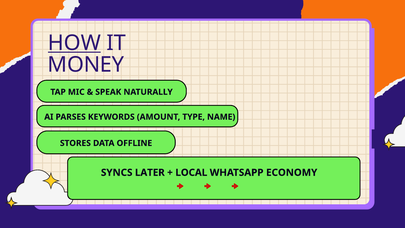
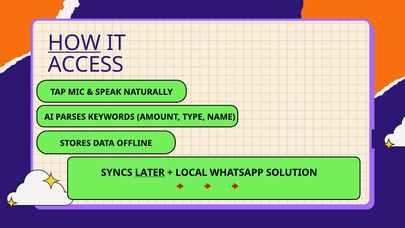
MONEY: MONEY -> ACCESS (86, 64)
LATER underline: none -> present (150, 172)
ECONOMY: ECONOMY -> SOLUTION (292, 172)
